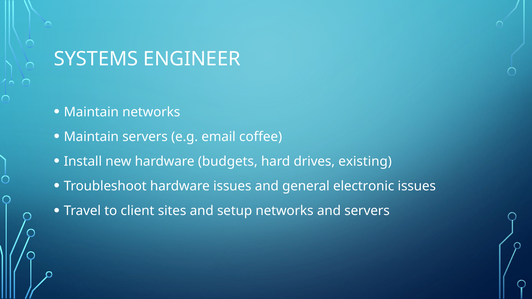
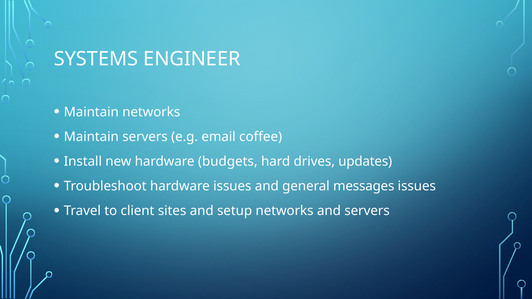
existing: existing -> updates (365, 162)
electronic: electronic -> messages (364, 186)
